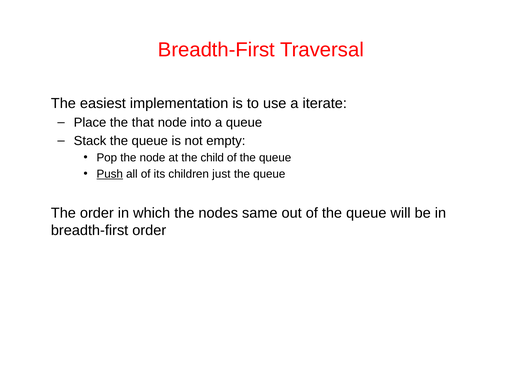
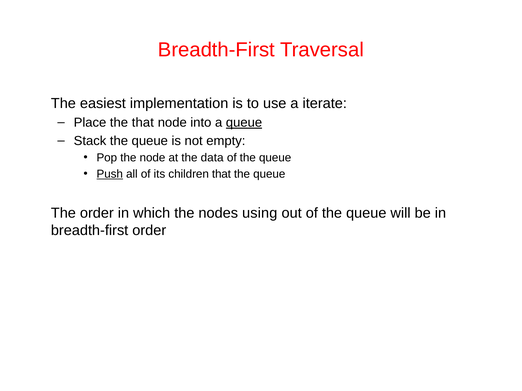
queue underline: none -> present (244, 123)
child: child -> data (212, 158)
children just: just -> that (221, 174)
same: same -> using (260, 213)
